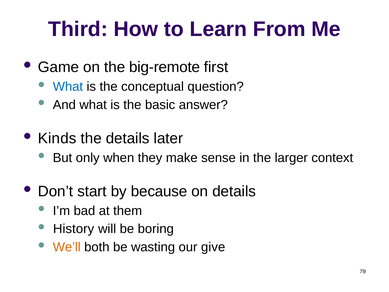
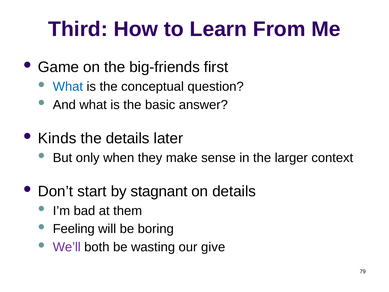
big-remote: big-remote -> big-friends (165, 67)
because: because -> stagnant (159, 191)
History: History -> Feeling (74, 229)
We’ll colour: orange -> purple (67, 247)
